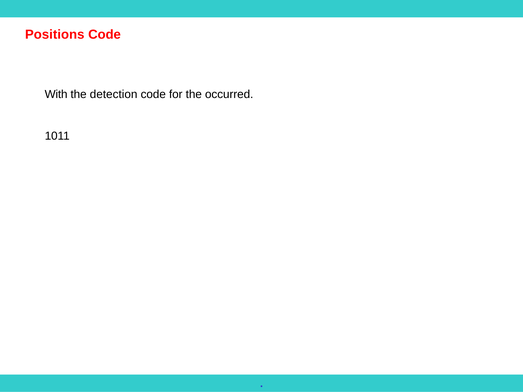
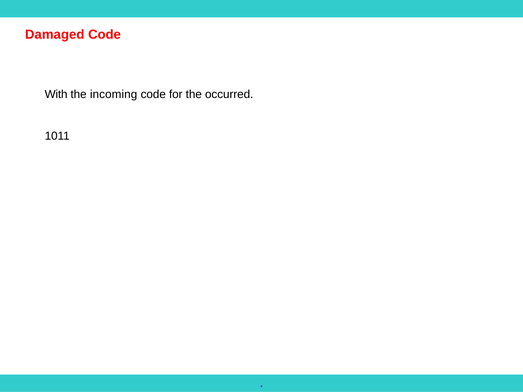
Positions: Positions -> Damaged (55, 35)
detection: detection -> incoming (114, 94)
